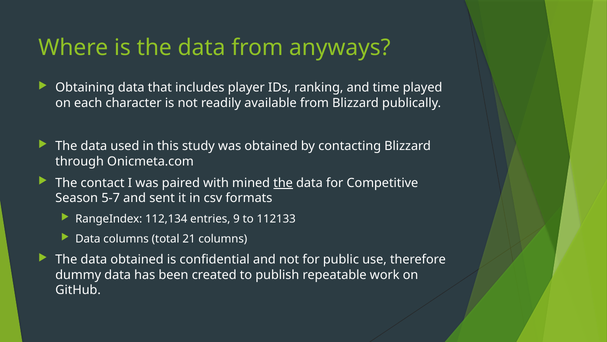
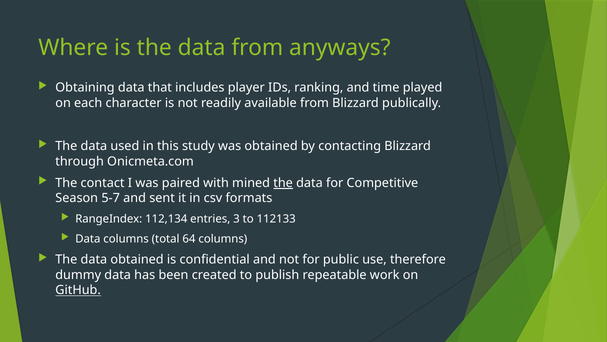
9: 9 -> 3 (236, 218)
21: 21 -> 64 (189, 238)
GitHub underline: none -> present (78, 290)
